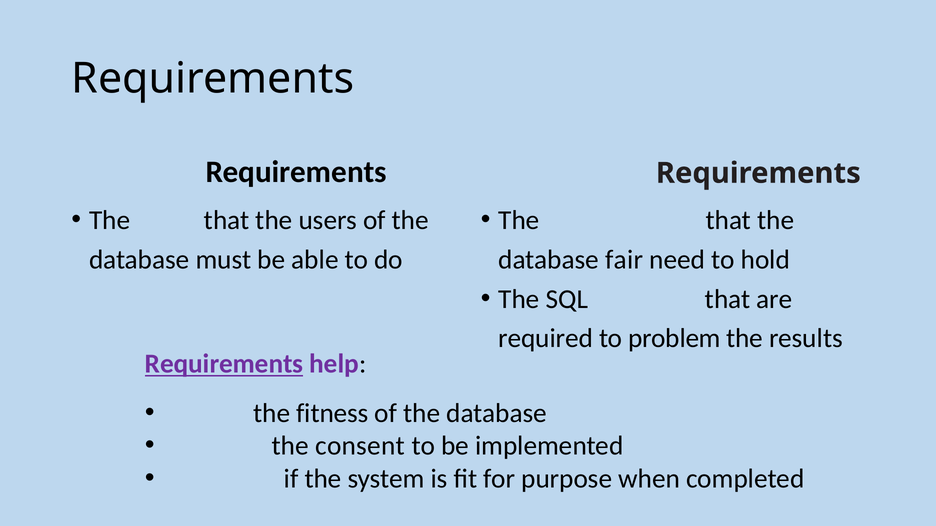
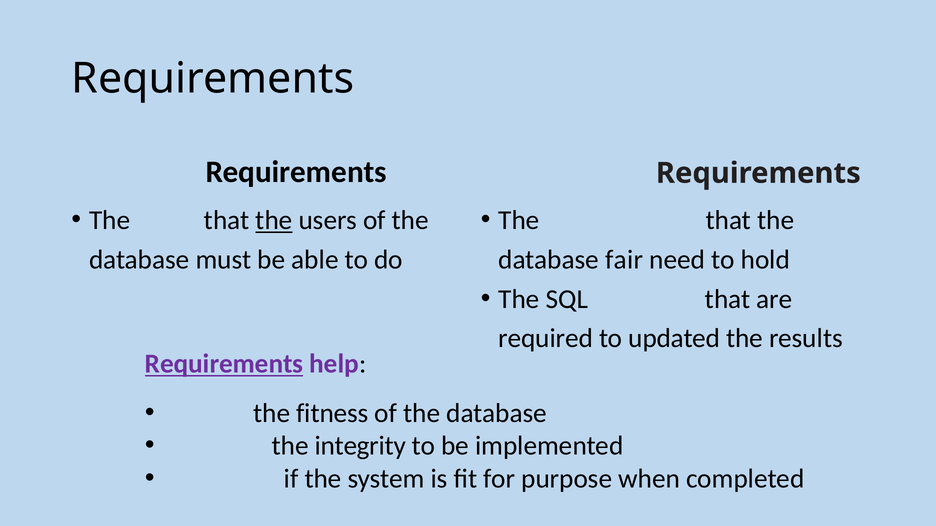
the underline: none -> present (274, 221)
problem: problem -> updated (674, 339)
consent: consent -> integrity (360, 446)
